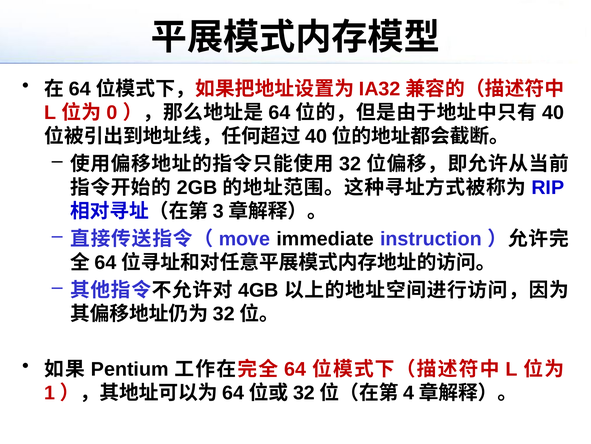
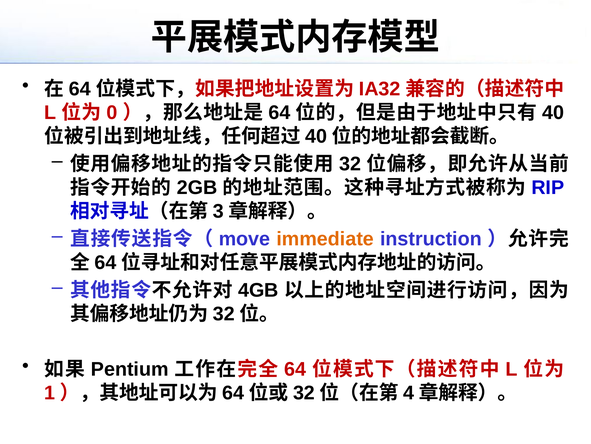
immediate colour: black -> orange (325, 239)
